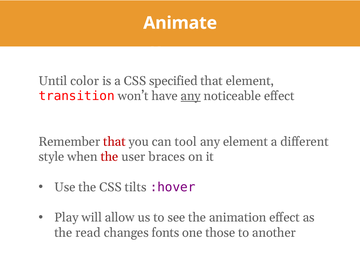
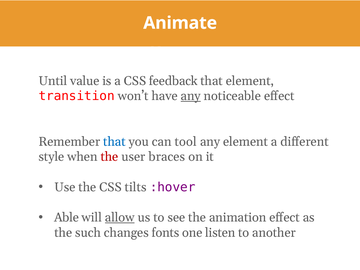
color: color -> value (85, 81)
specified: specified -> feedback (173, 81)
that colour: red -> blue (114, 142)
Play: Play -> Able (67, 218)
allow underline: none -> present (120, 218)
read: read -> such (88, 233)
those: those -> listen (220, 233)
